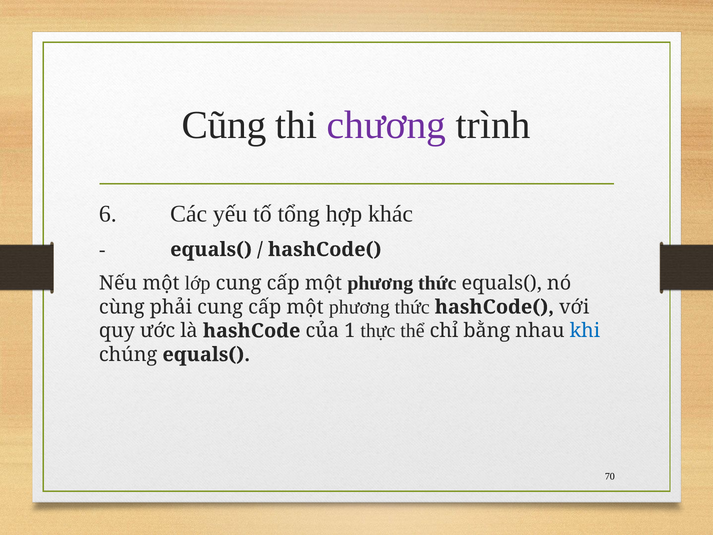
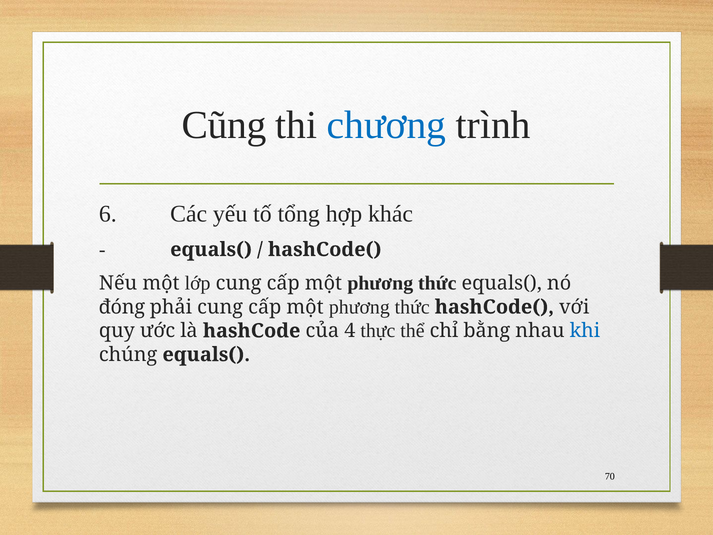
chương colour: purple -> blue (387, 125)
cùng: cùng -> đóng (122, 307)
1: 1 -> 4 (350, 331)
